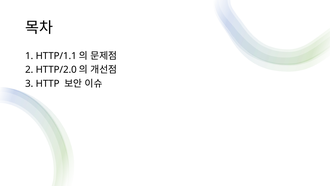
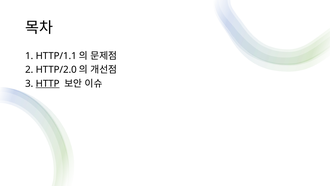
HTTP underline: none -> present (48, 83)
